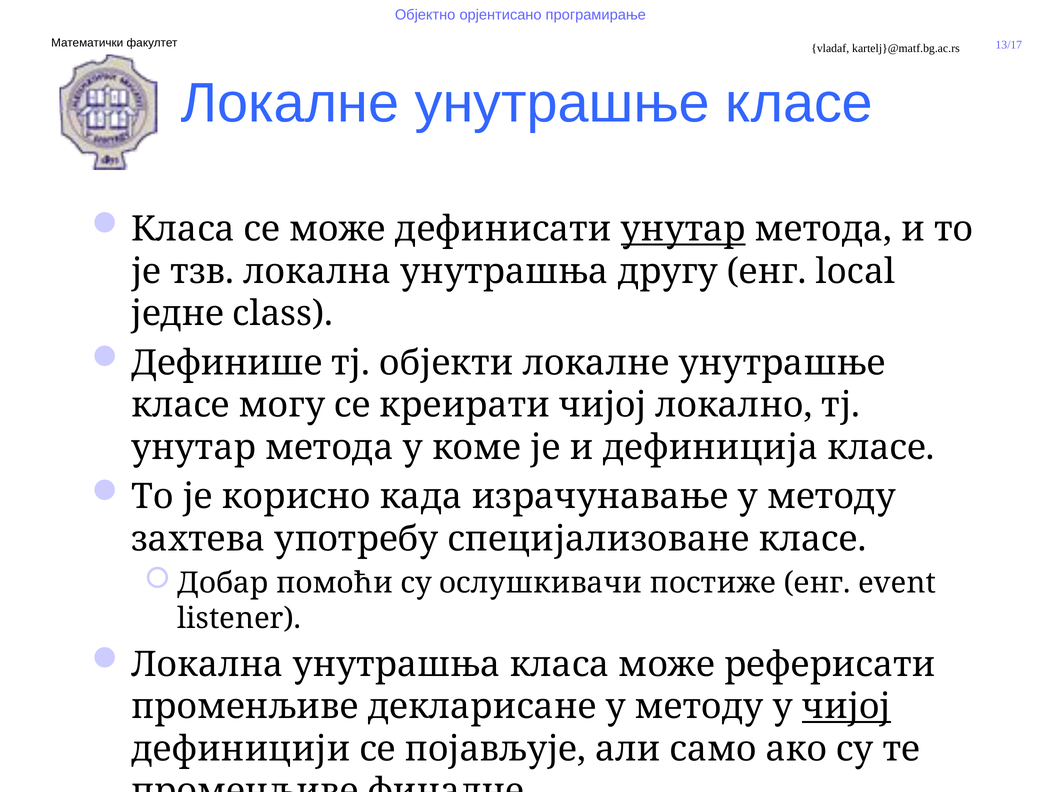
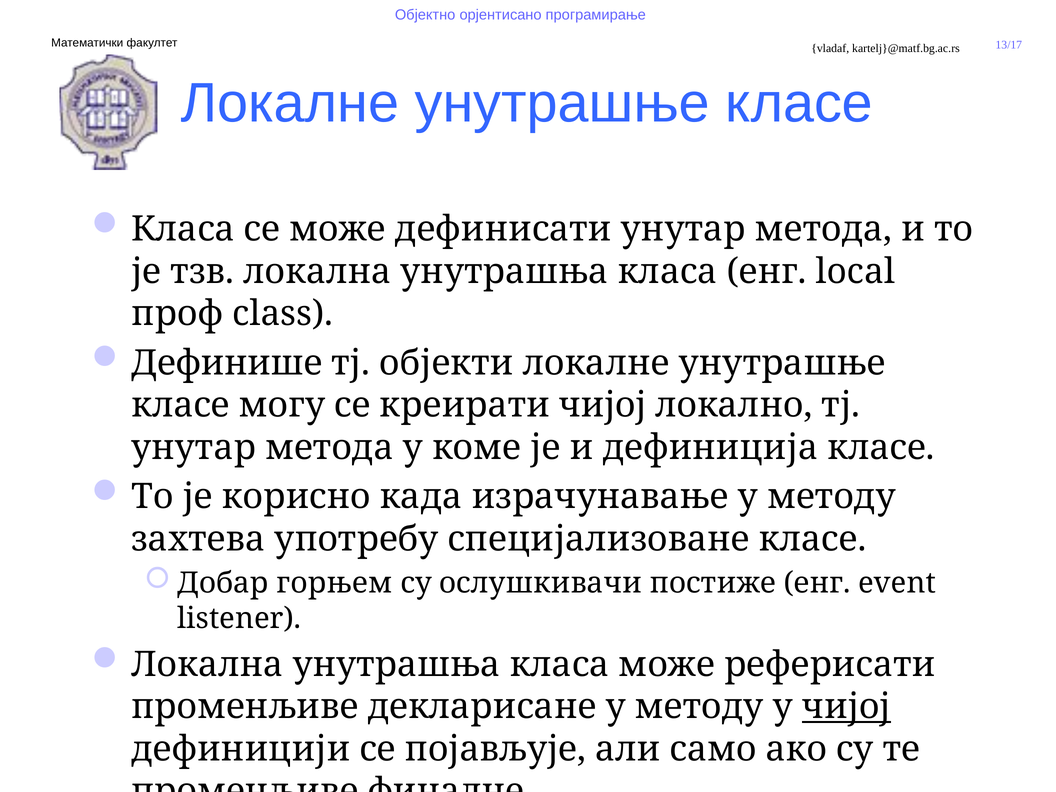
унутар underline: present -> none (683, 229)
другу: другу -> класa (667, 272)
једне: једне -> проф (177, 314)
помоћи: помоћи -> горњем (334, 583)
